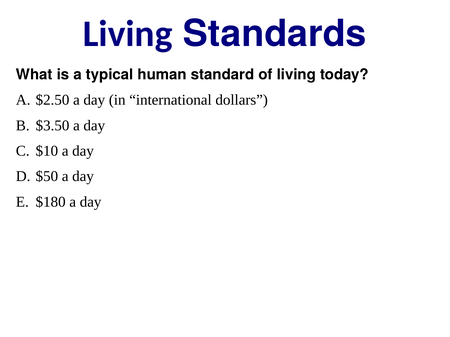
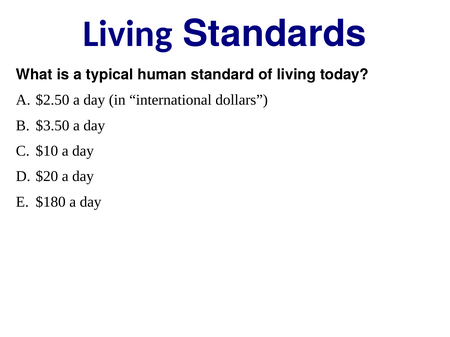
$50: $50 -> $20 (47, 177)
